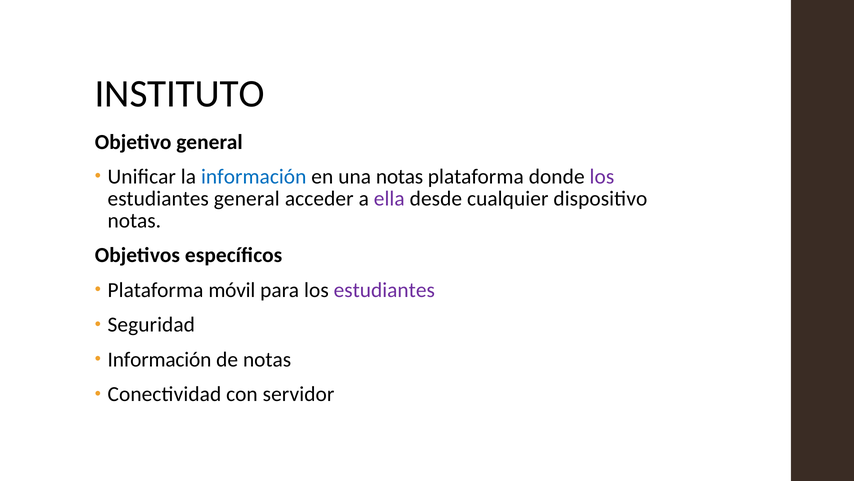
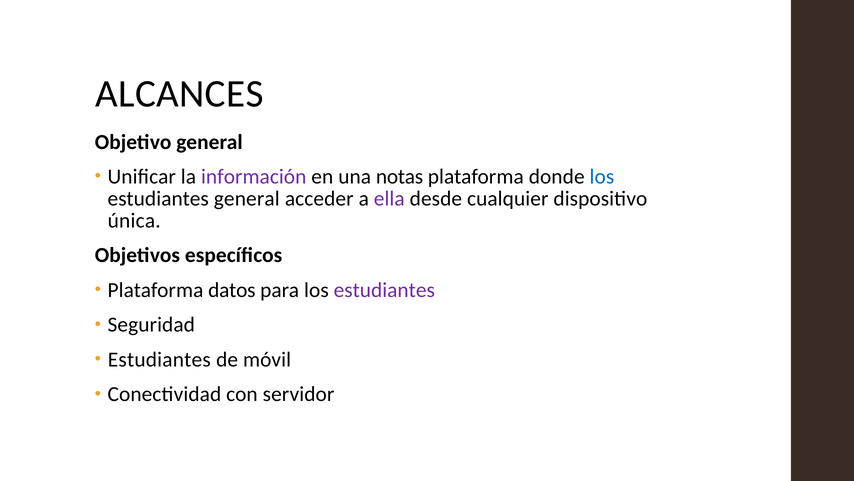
INSTITUTO: INSTITUTO -> ALCANCES (179, 94)
información colour: blue -> purple (254, 176)
los colour: purple -> blue (602, 176)
notas: notas -> única (134, 220)
móvil: móvil -> datos (232, 290)
Información: Información -> Estudiantes (159, 359)
de notas: notas -> móvil (267, 359)
